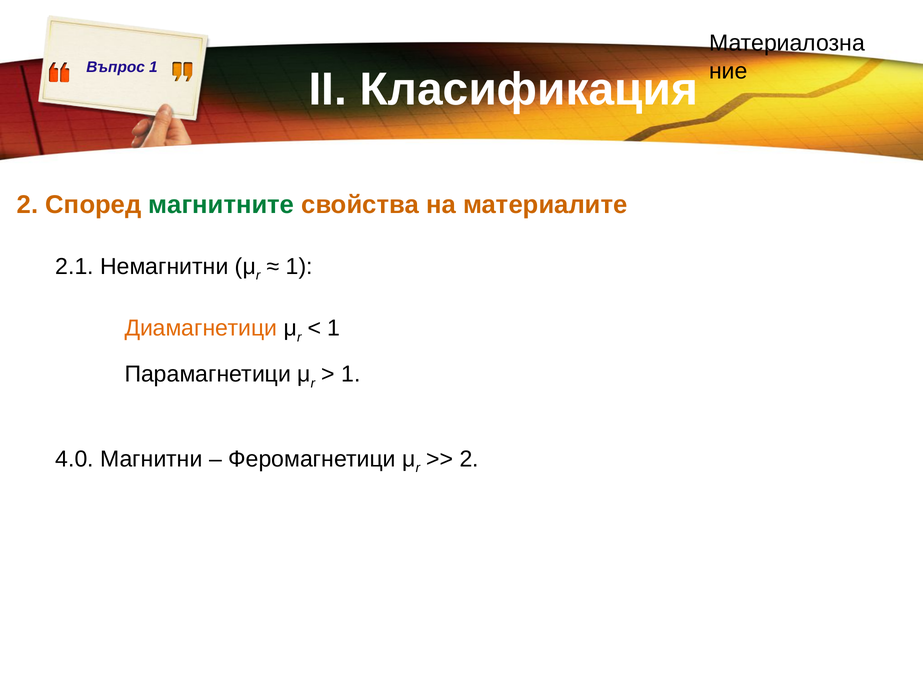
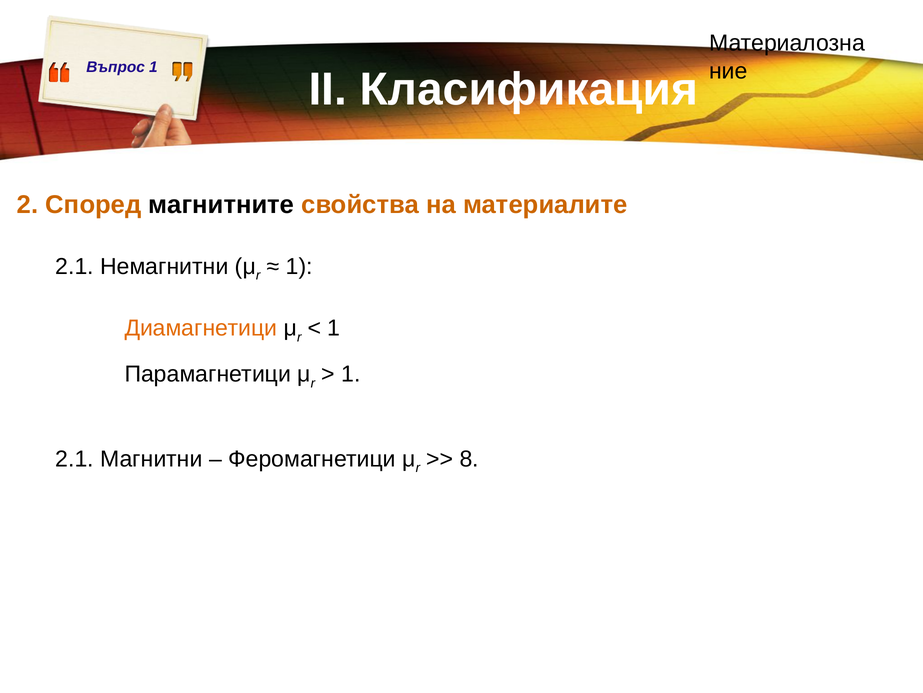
магнитните colour: green -> black (221, 205)
4.0: 4.0 -> 2.1 (75, 459)
2: 2 -> 8 (469, 459)
